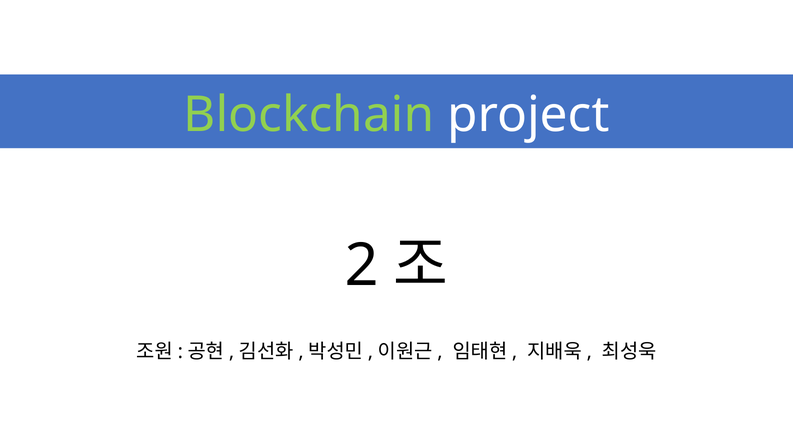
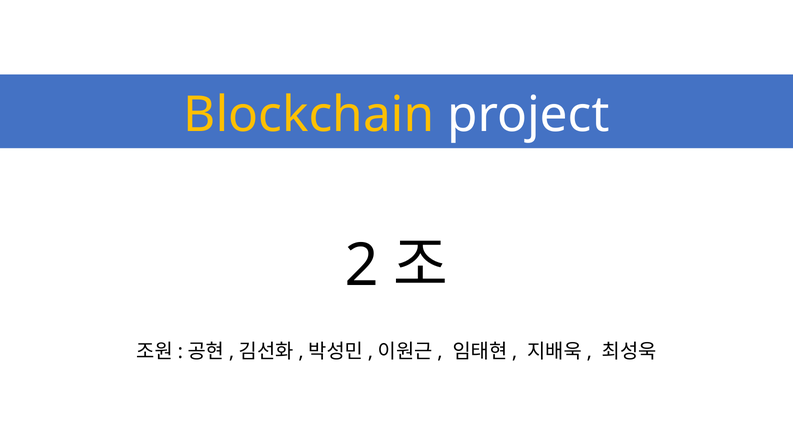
Blockchain colour: light green -> yellow (309, 115)
